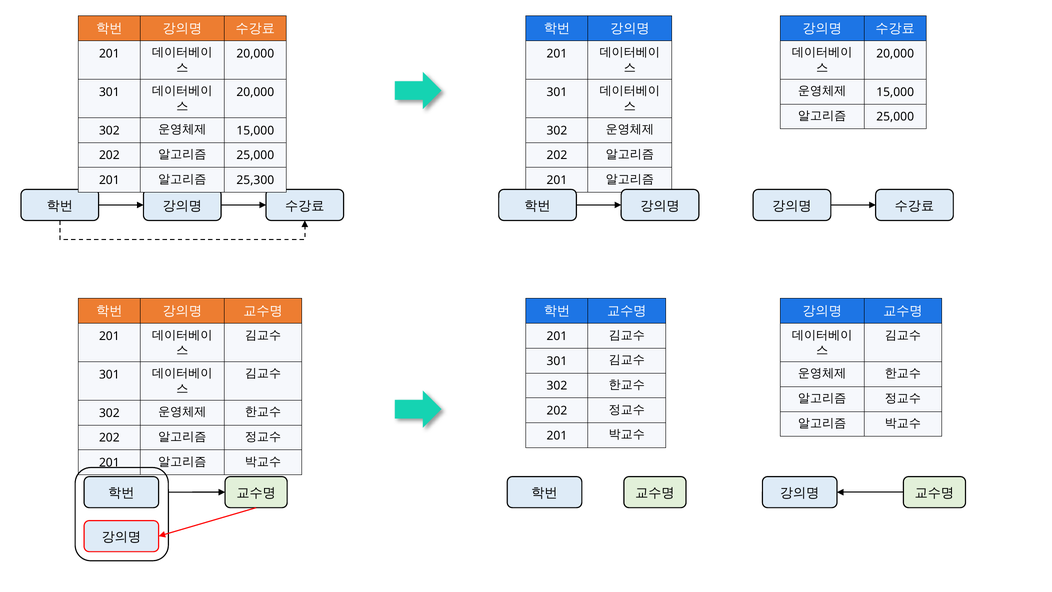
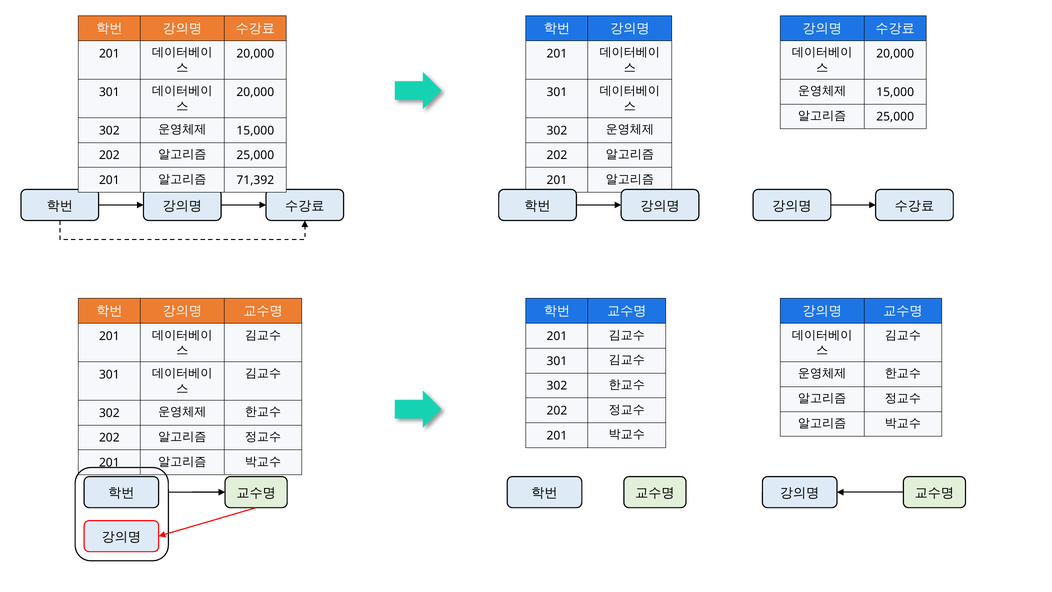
25,300: 25,300 -> 71,392 (255, 180)
